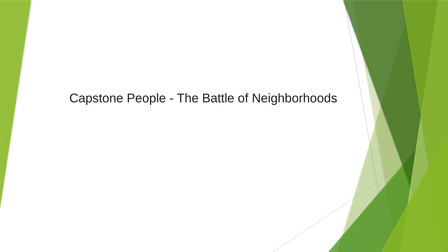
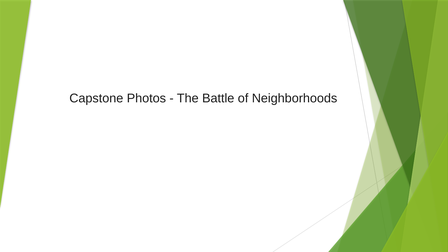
People: People -> Photos (146, 98)
